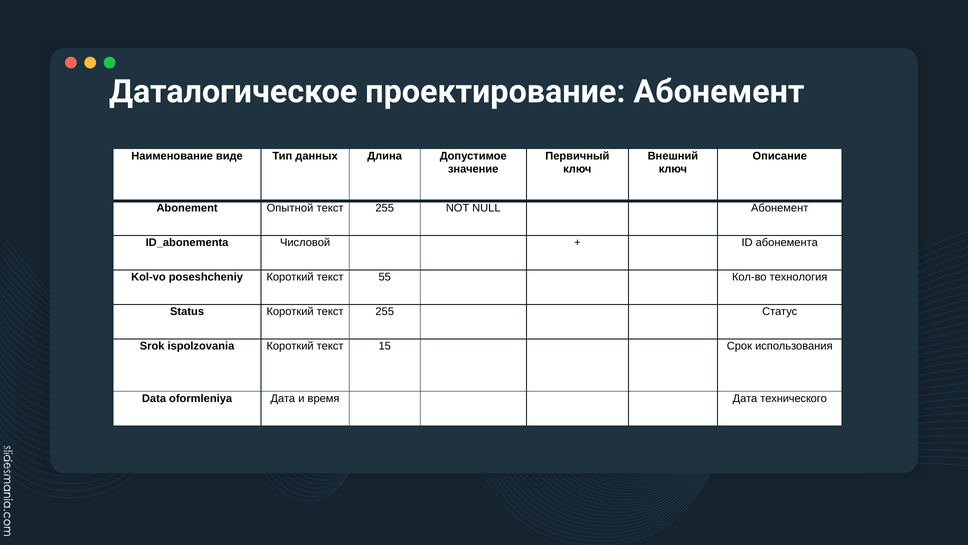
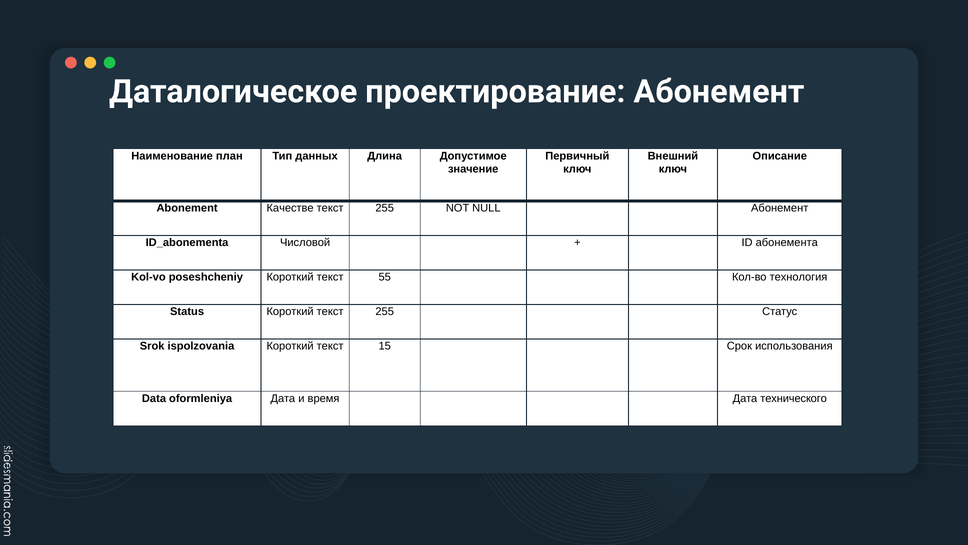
виде: виде -> план (229, 156)
Опытной: Опытной -> Качестве (290, 208)
